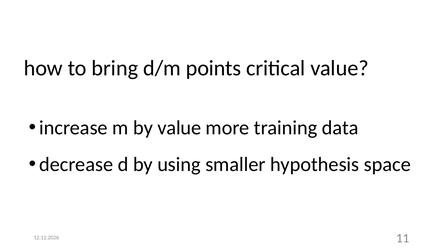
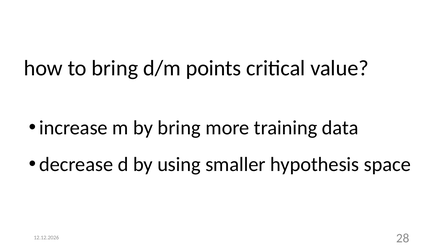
by value: value -> bring (179, 128)
11: 11 -> 28 (403, 238)
